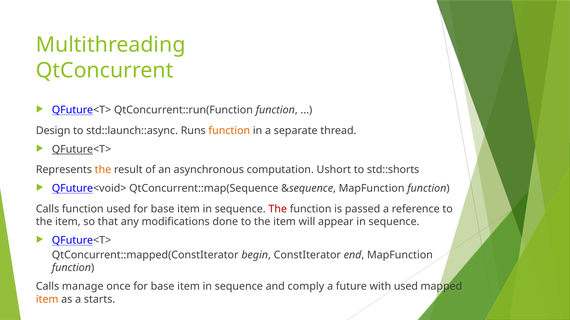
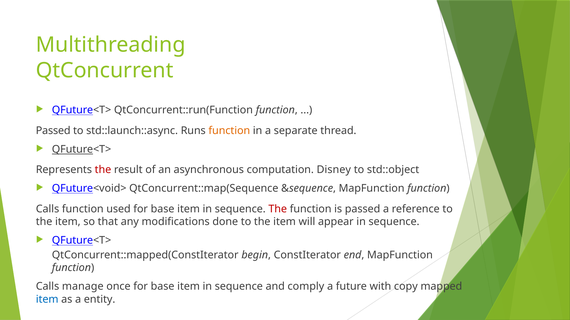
Design: Design -> Passed (53, 131)
the colour: orange -> red (103, 170)
Ushort: Ushort -> Disney (334, 170)
std::shorts: std::shorts -> std::object (393, 170)
with used: used -> copy (406, 287)
item colour: orange -> blue (47, 300)
starts: starts -> entity (100, 300)
